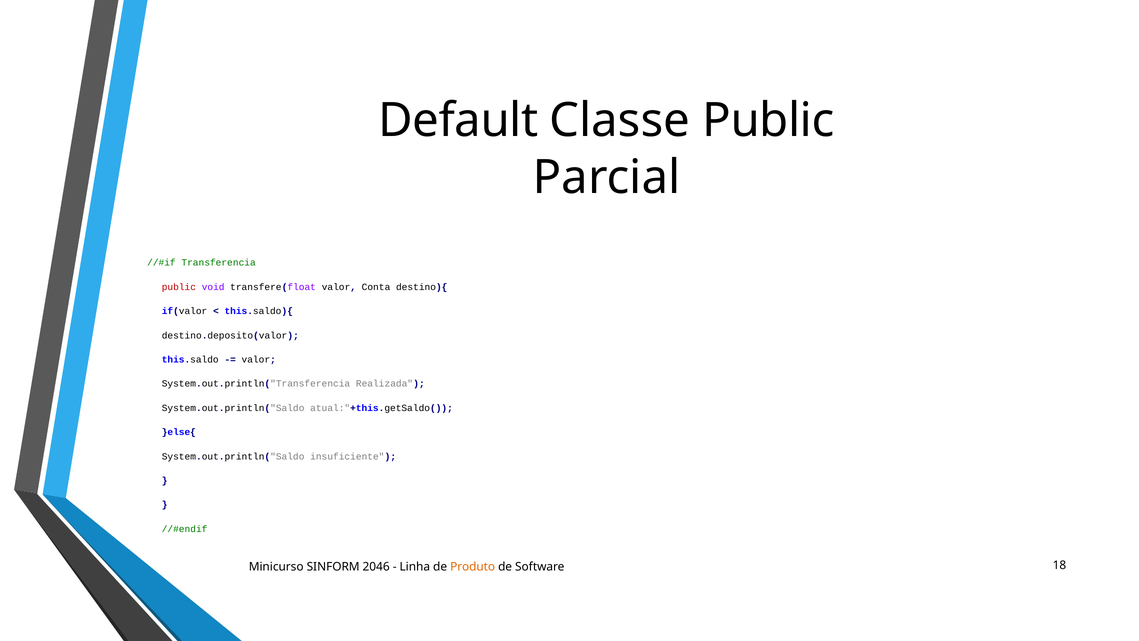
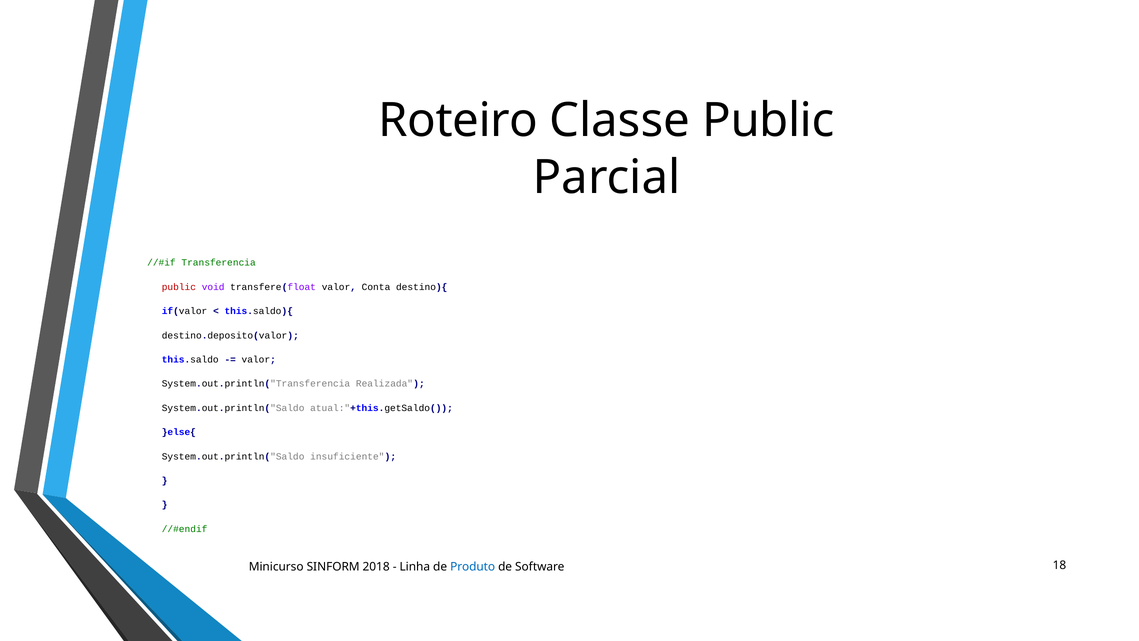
Default: Default -> Roteiro (458, 121)
2046: 2046 -> 2018 (376, 567)
Produto colour: orange -> blue (473, 567)
